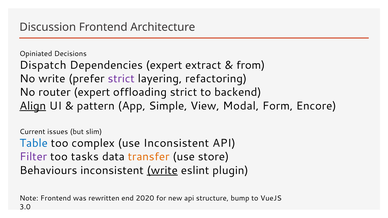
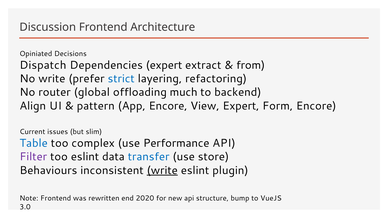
strict colour: purple -> blue (121, 79)
router expert: expert -> global (92, 92)
offloading strict: strict -> much (184, 92)
Align underline: present -> none (33, 106)
App Simple: Simple -> Encore (168, 106)
View Modal: Modal -> Expert (241, 106)
use Inconsistent: Inconsistent -> Performance (176, 143)
too tasks: tasks -> eslint (85, 157)
transfer colour: orange -> blue (149, 157)
